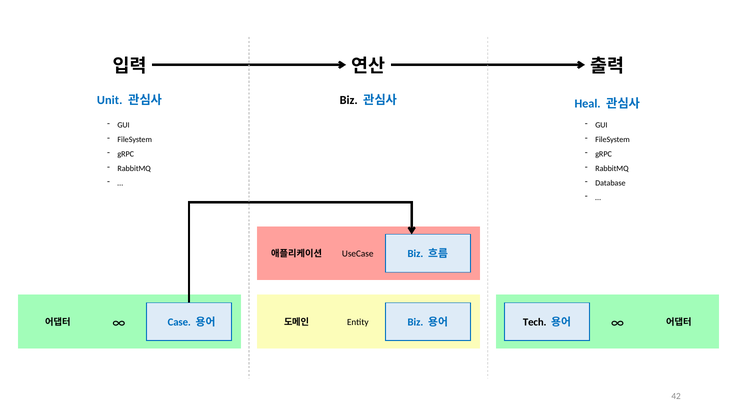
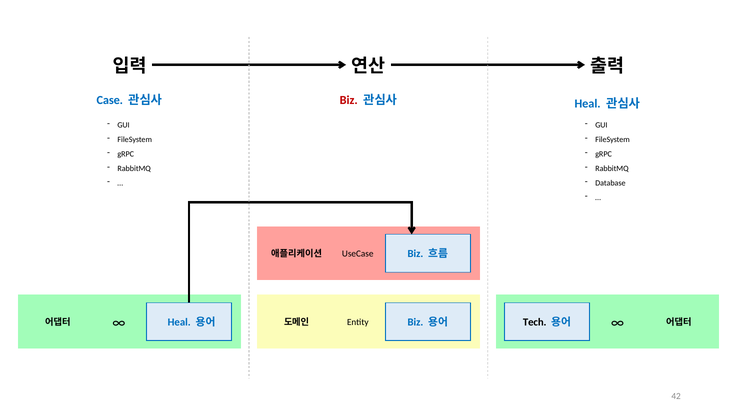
Unit: Unit -> Case (110, 100)
Biz colour: black -> red (349, 100)
Case: Case -> Heal (179, 322)
